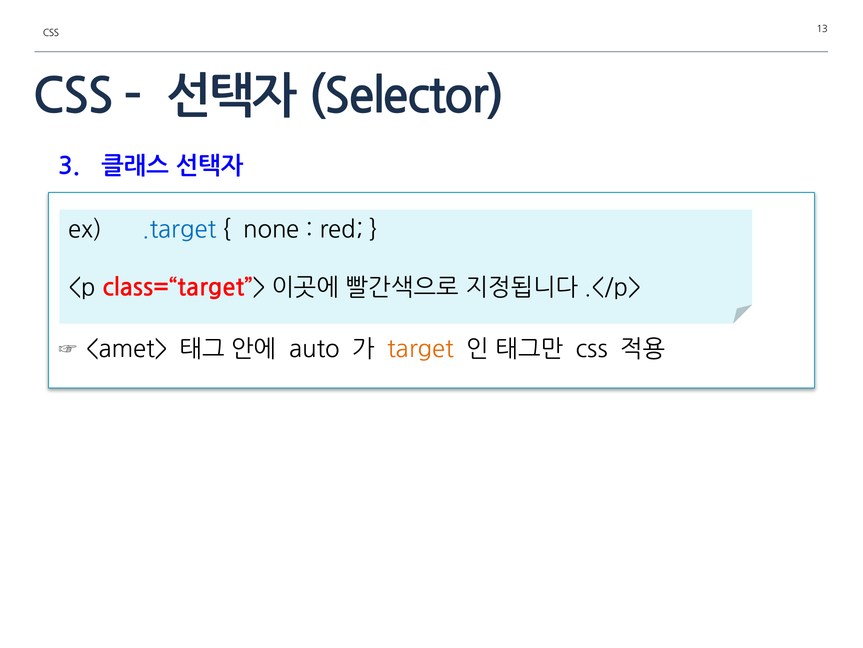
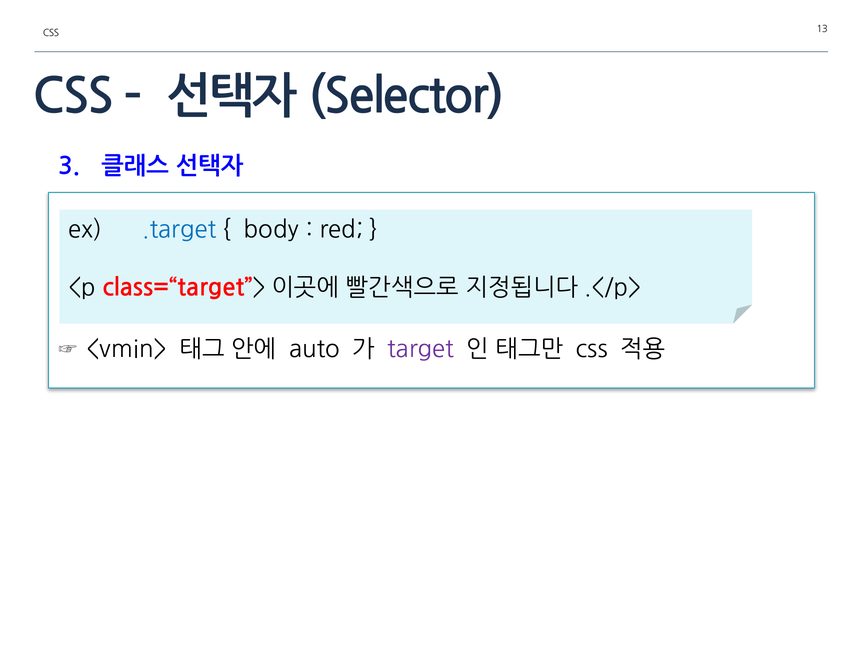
none: none -> body (271, 230)
<amet>: <amet> -> <vmin> (127, 349)
target colour: orange -> purple (421, 349)
